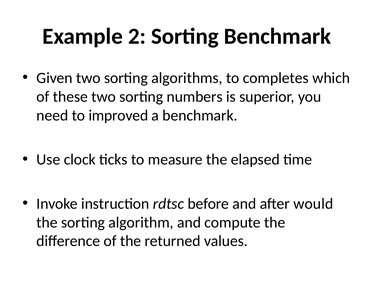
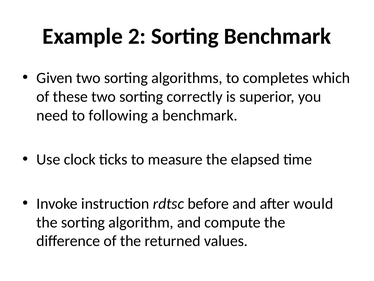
numbers: numbers -> correctly (195, 96)
improved: improved -> following (118, 115)
